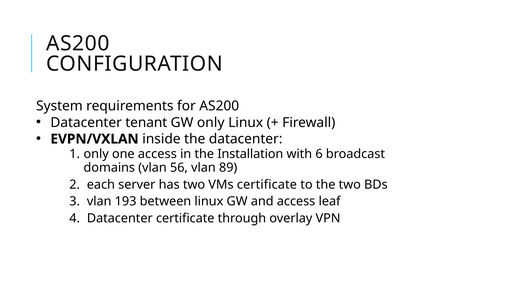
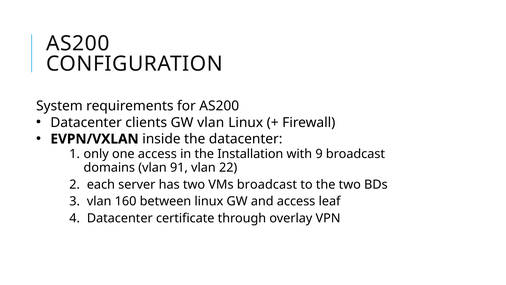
tenant: tenant -> clients (146, 122)
GW only: only -> vlan (211, 122)
6: 6 -> 9 (319, 154)
56: 56 -> 91 (179, 168)
89: 89 -> 22 (228, 168)
VMs certificate: certificate -> broadcast (267, 184)
193: 193 -> 160 (126, 201)
